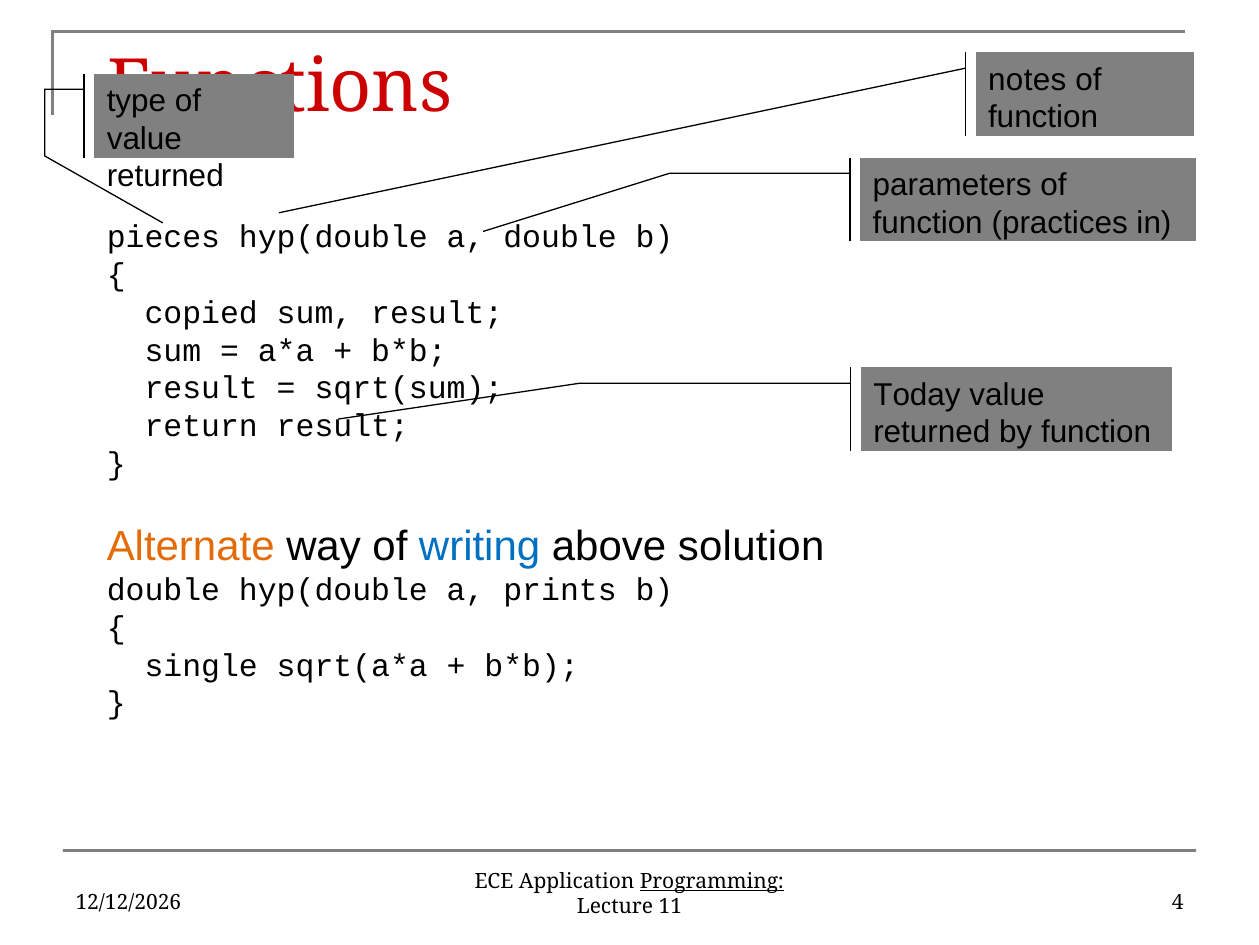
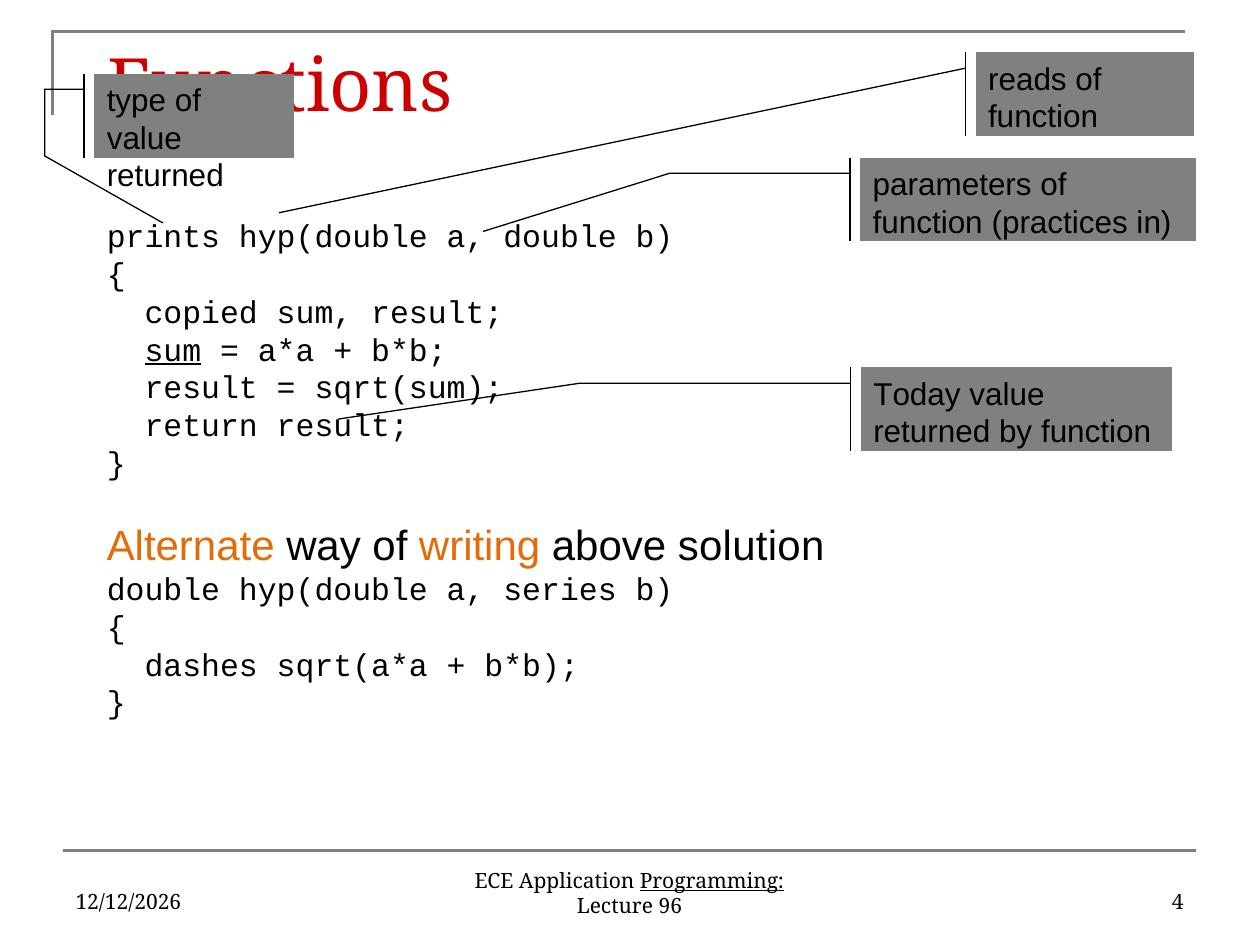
notes: notes -> reads (1027, 80)
pieces: pieces -> prints (163, 237)
sum underline: none -> present (173, 350)
writing colour: blue -> orange (480, 546)
prints: prints -> series (560, 590)
single: single -> dashes (201, 665)
11: 11 -> 96 (670, 906)
